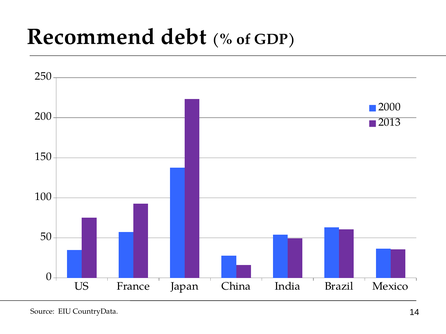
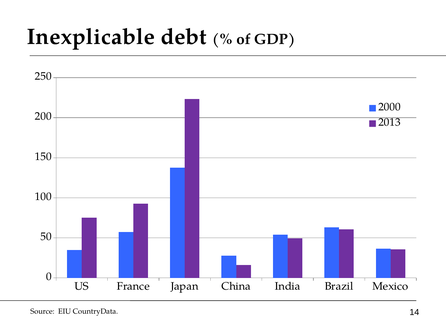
Recommend: Recommend -> Inexplicable (91, 37)
